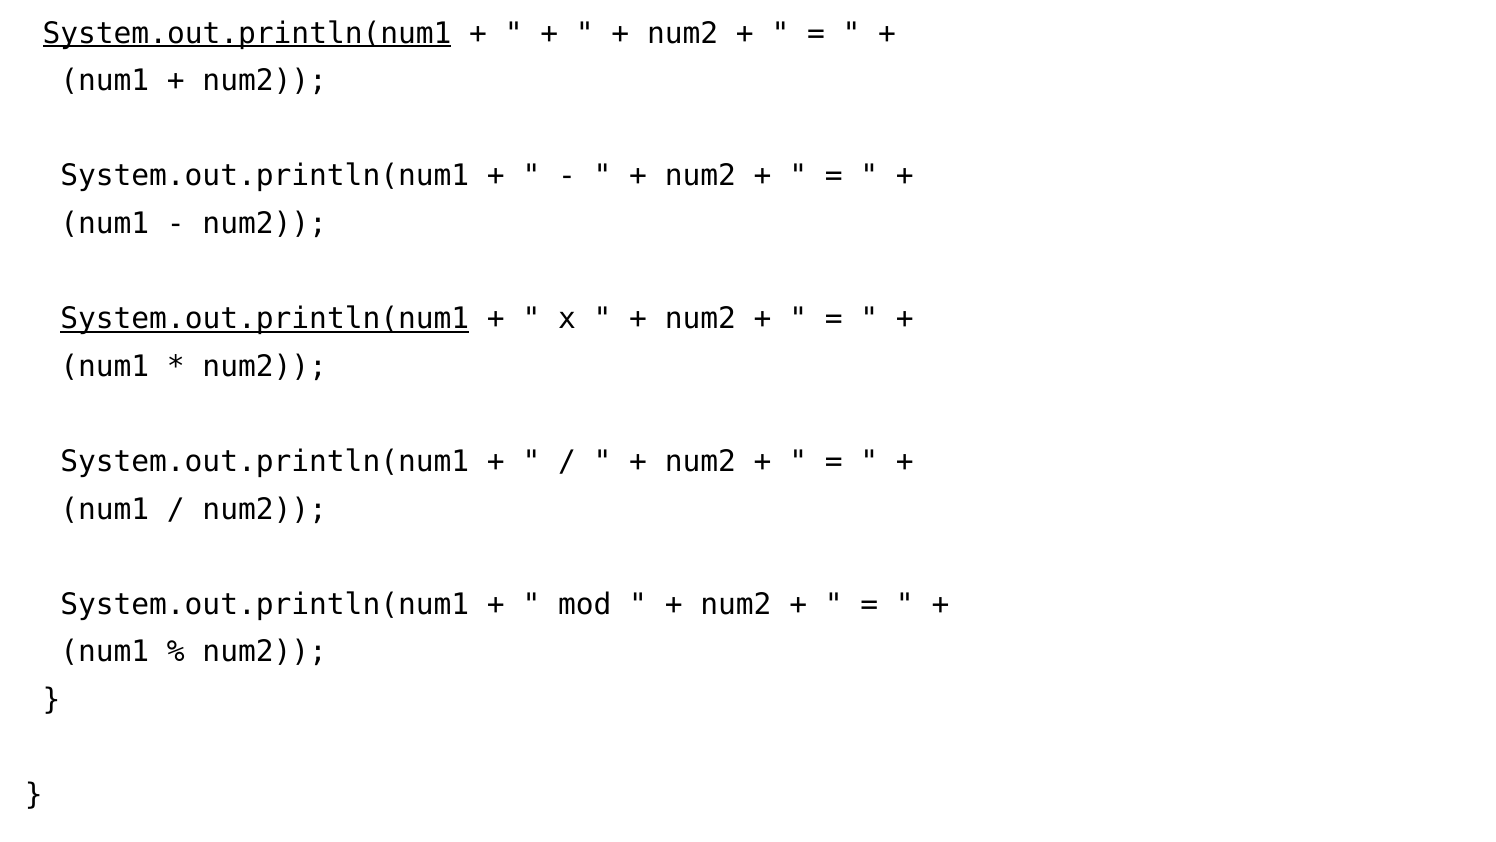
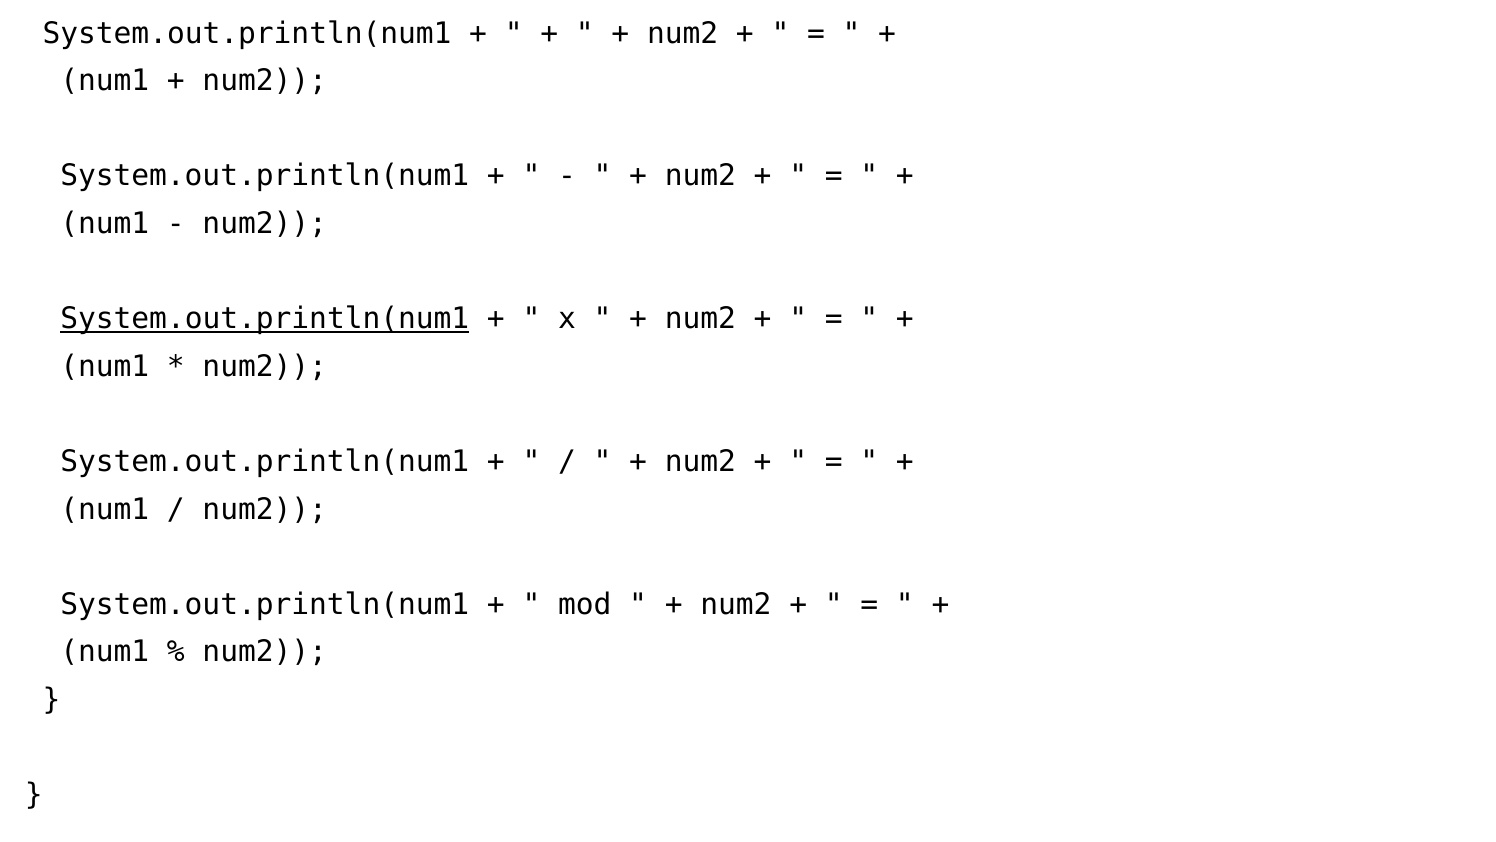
System.out.println(num1 underline: present -> none (247, 33)
